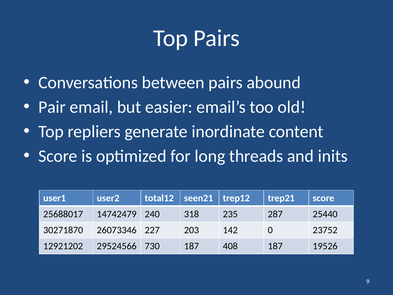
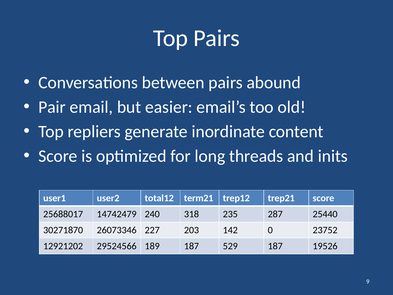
seen21: seen21 -> term21 (199, 198)
730: 730 -> 189 (152, 246)
408: 408 -> 529 (230, 246)
